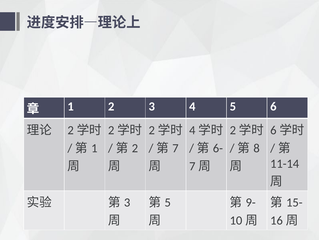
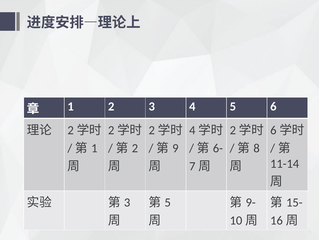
7: 7 -> 9 (175, 148)
